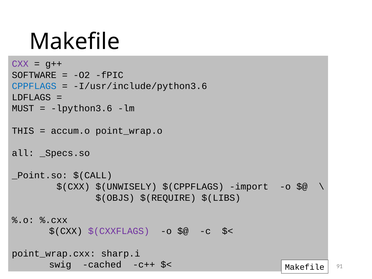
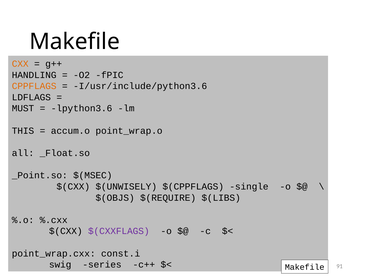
CXX colour: purple -> orange (20, 64)
SOFTWARE: SOFTWARE -> HANDLING (34, 75)
CPPFLAGS colour: blue -> orange (34, 86)
_Specs.so: _Specs.so -> _Float.so (65, 153)
$(CALL: $(CALL -> $(MSEC (93, 175)
import: import -> single (249, 187)
sharp.i: sharp.i -> const.i (121, 253)
cached: cached -> series (102, 265)
